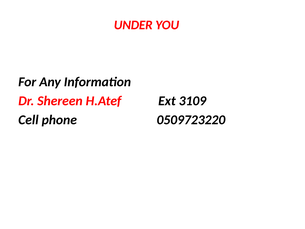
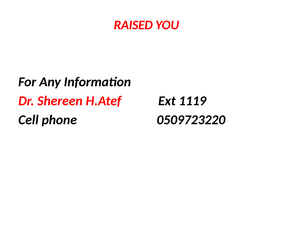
UNDER: UNDER -> RAISED (133, 25)
3109: 3109 -> 1119 (193, 101)
